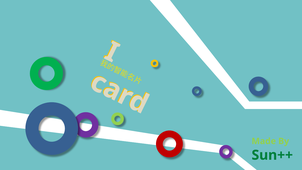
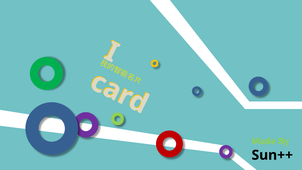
Sun++ colour: green -> black (272, 155)
